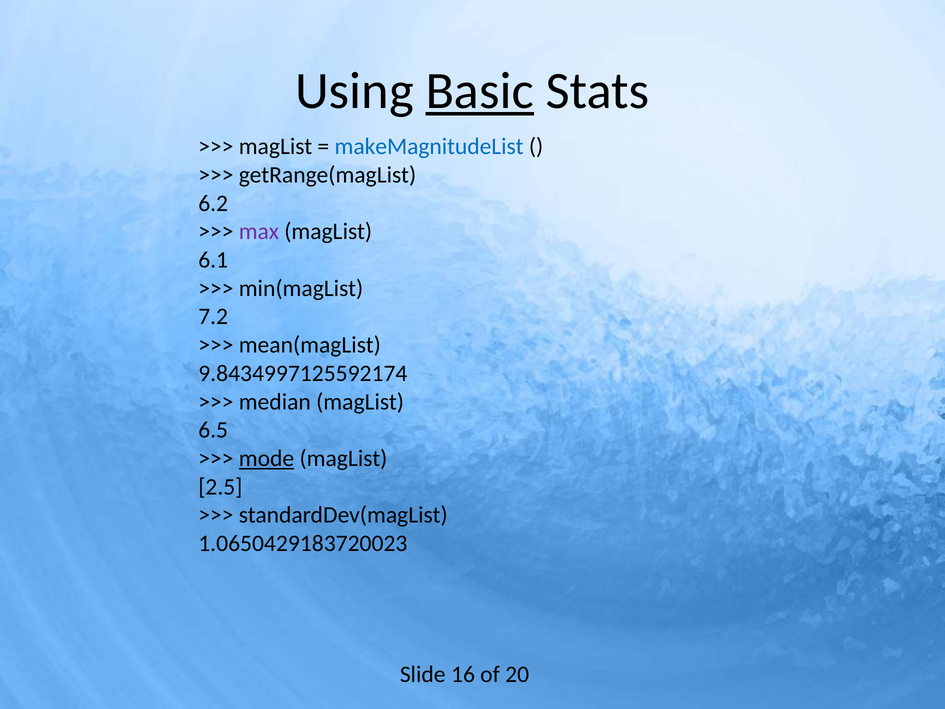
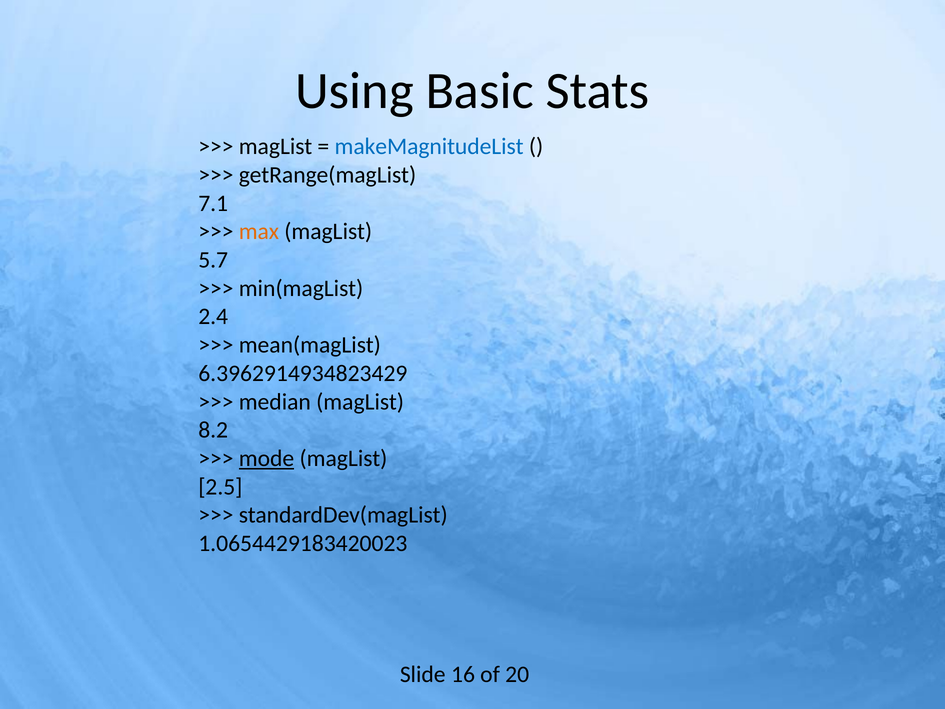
Basic underline: present -> none (480, 91)
6.2: 6.2 -> 7.1 (213, 203)
max colour: purple -> orange (259, 232)
6.1: 6.1 -> 5.7 (213, 260)
7.2: 7.2 -> 2.4 (213, 317)
9.8434997125592174: 9.8434997125592174 -> 6.3962914934823429 (303, 373)
6.5: 6.5 -> 8.2 (213, 430)
1.0650429183720023: 1.0650429183720023 -> 1.0654429183420023 (303, 543)
